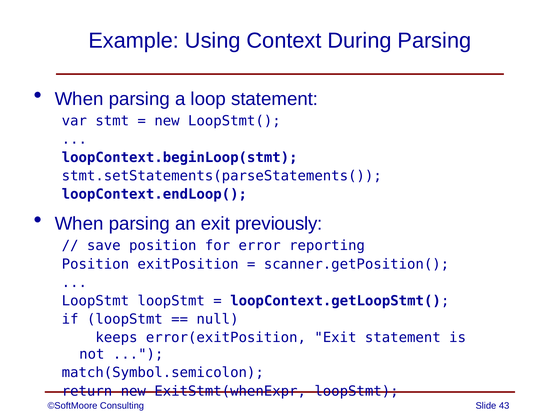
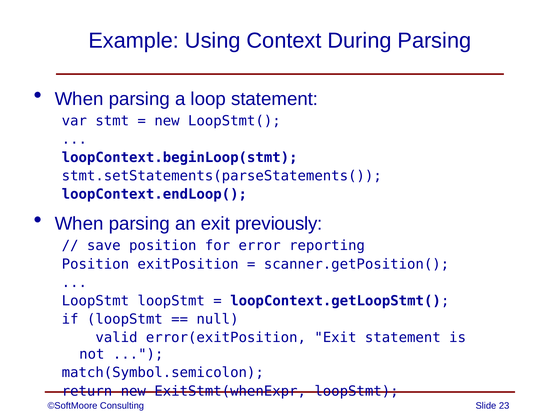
keeps: keeps -> valid (116, 338)
43: 43 -> 23 (504, 406)
